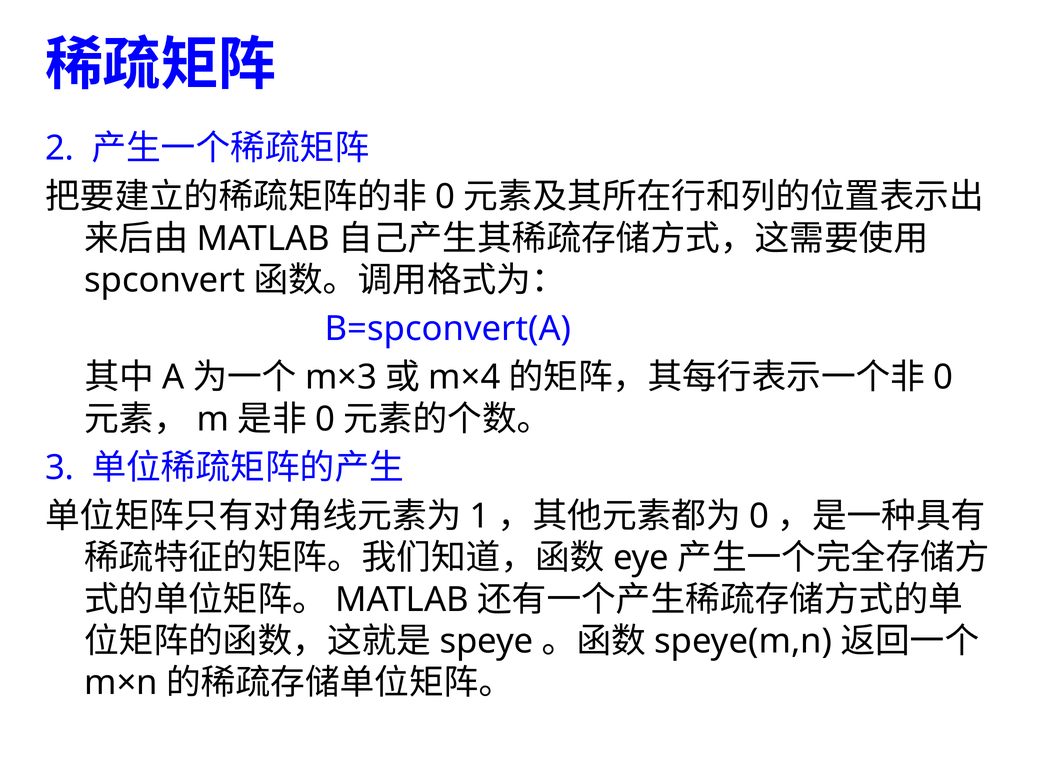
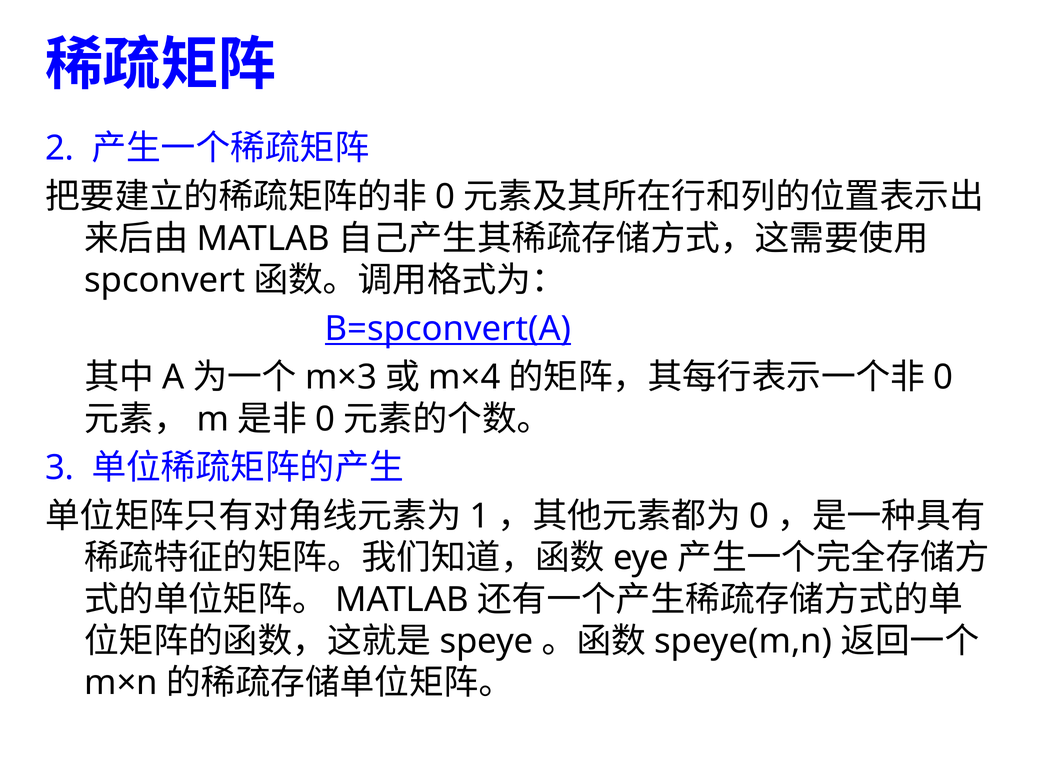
B=spconvert(A underline: none -> present (448, 329)
